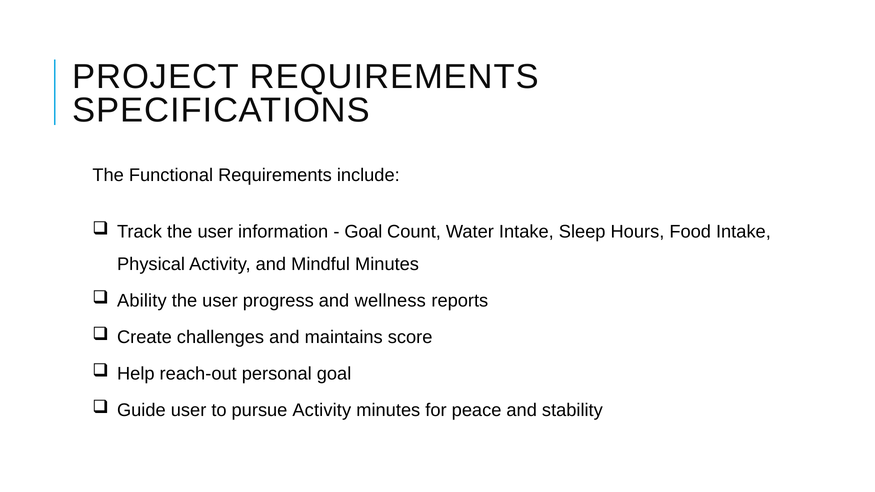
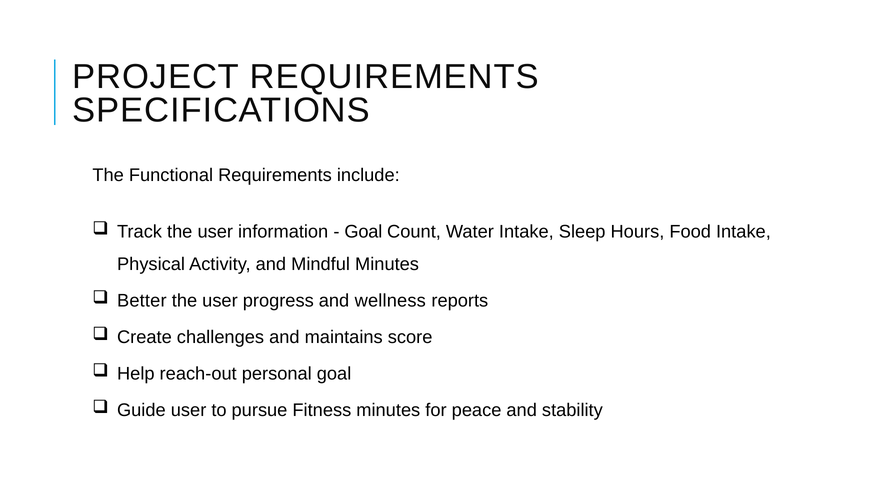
Ability: Ability -> Better (142, 301)
pursue Activity: Activity -> Fitness (322, 410)
